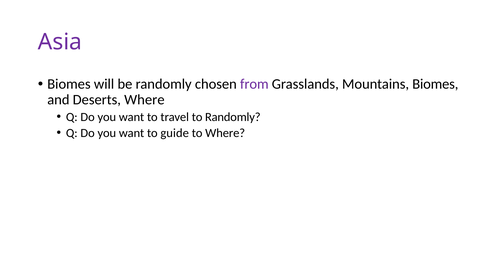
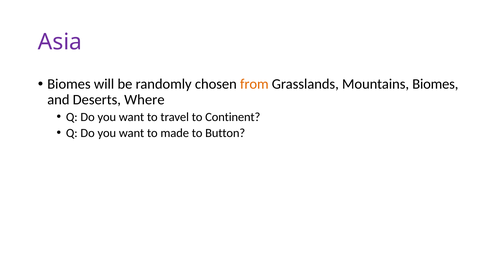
from colour: purple -> orange (254, 84)
to Randomly: Randomly -> Continent (233, 117)
guide: guide -> made (175, 133)
to Where: Where -> Button (225, 133)
